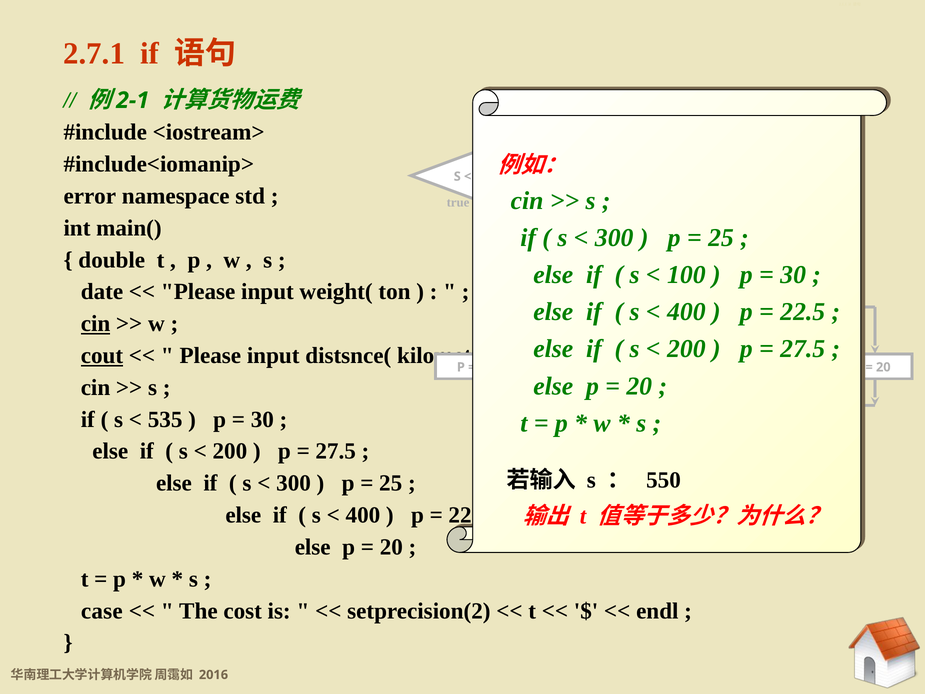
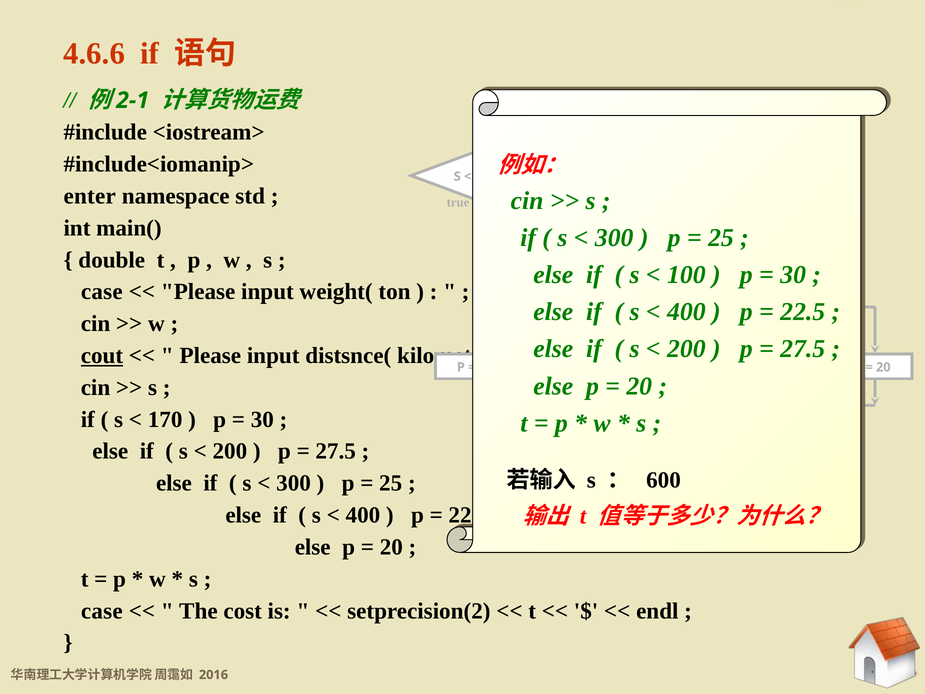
2.7.1: 2.7.1 -> 4.6.6 (94, 53)
error: error -> enter (90, 196)
date: date -> case (102, 292)
cin underline: present -> none (96, 324)
535: 535 -> 170 (165, 419)
550: 550 -> 600 (664, 480)
